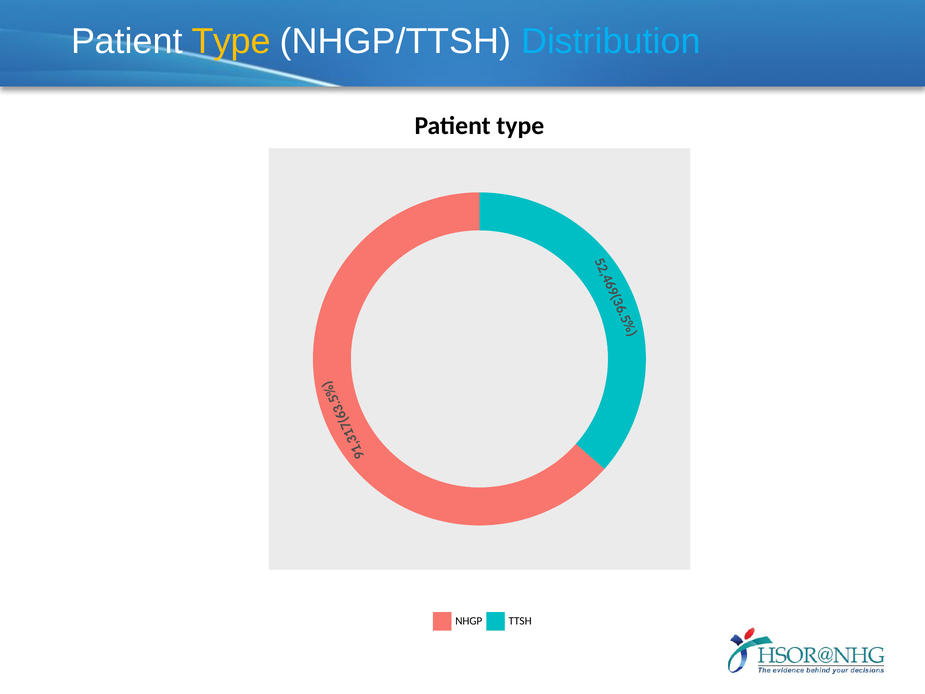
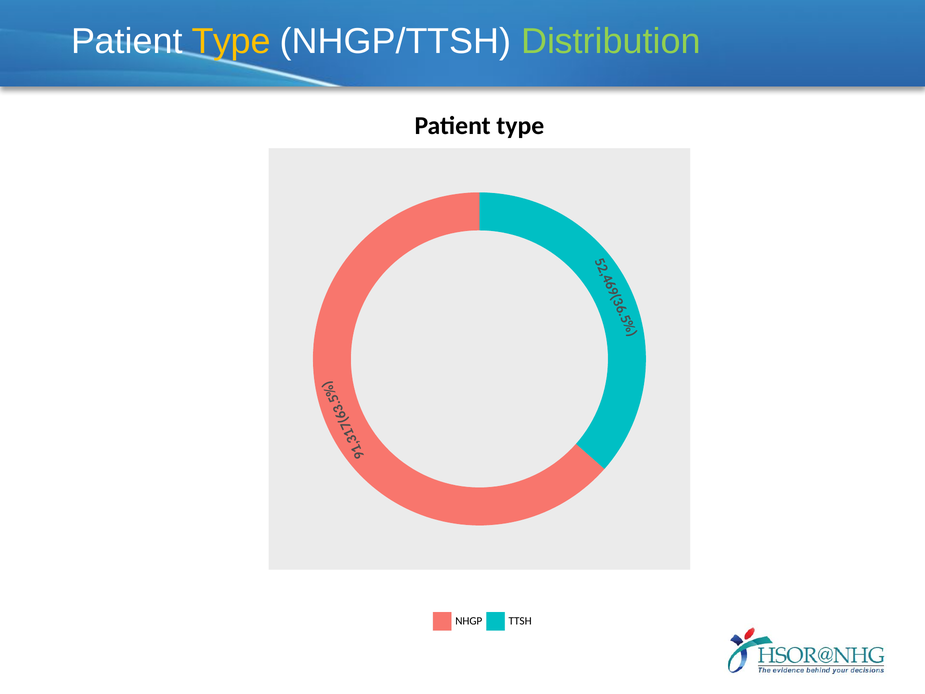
Distribution colour: light blue -> light green (611, 41)
